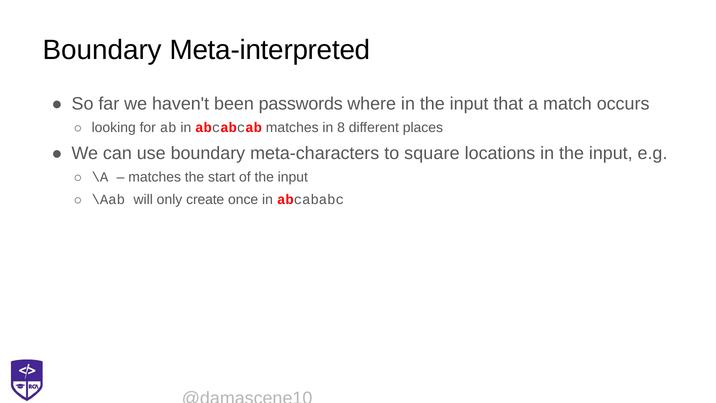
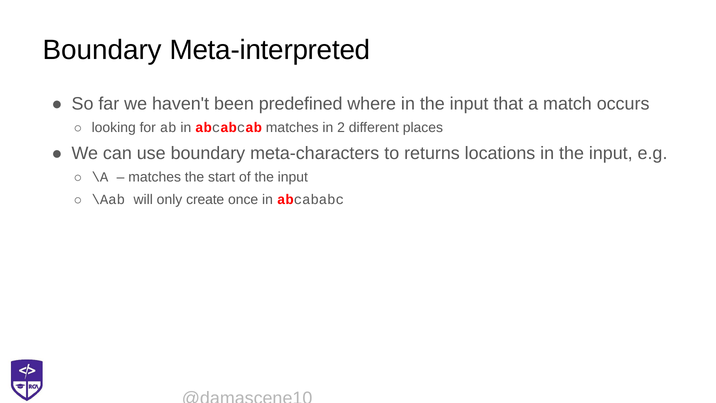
passwords: passwords -> predefined (301, 104)
8: 8 -> 2 (341, 127)
square: square -> returns (432, 153)
